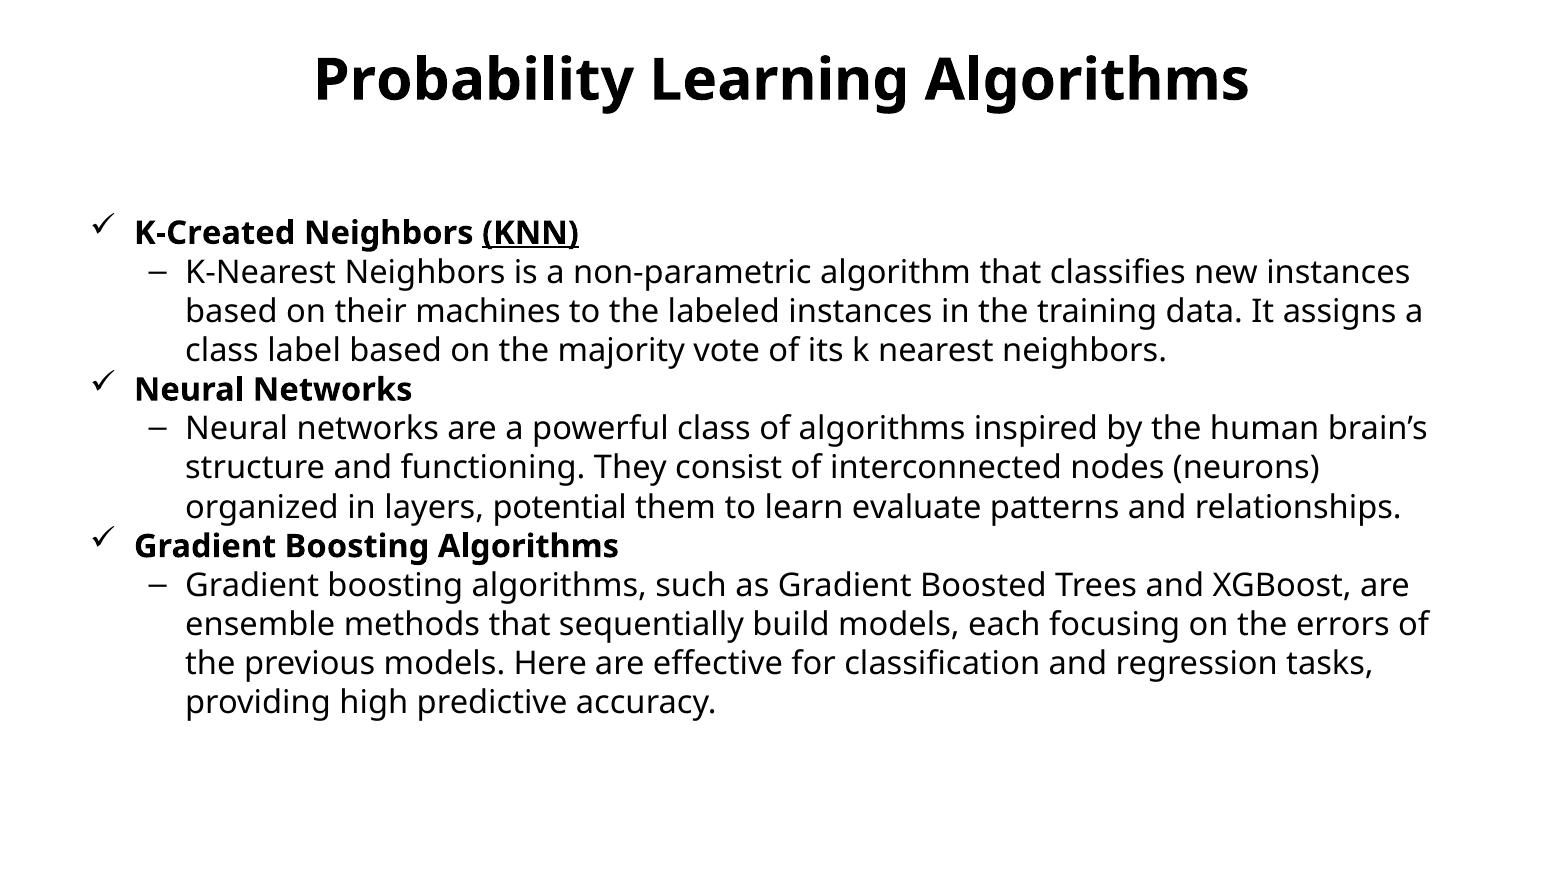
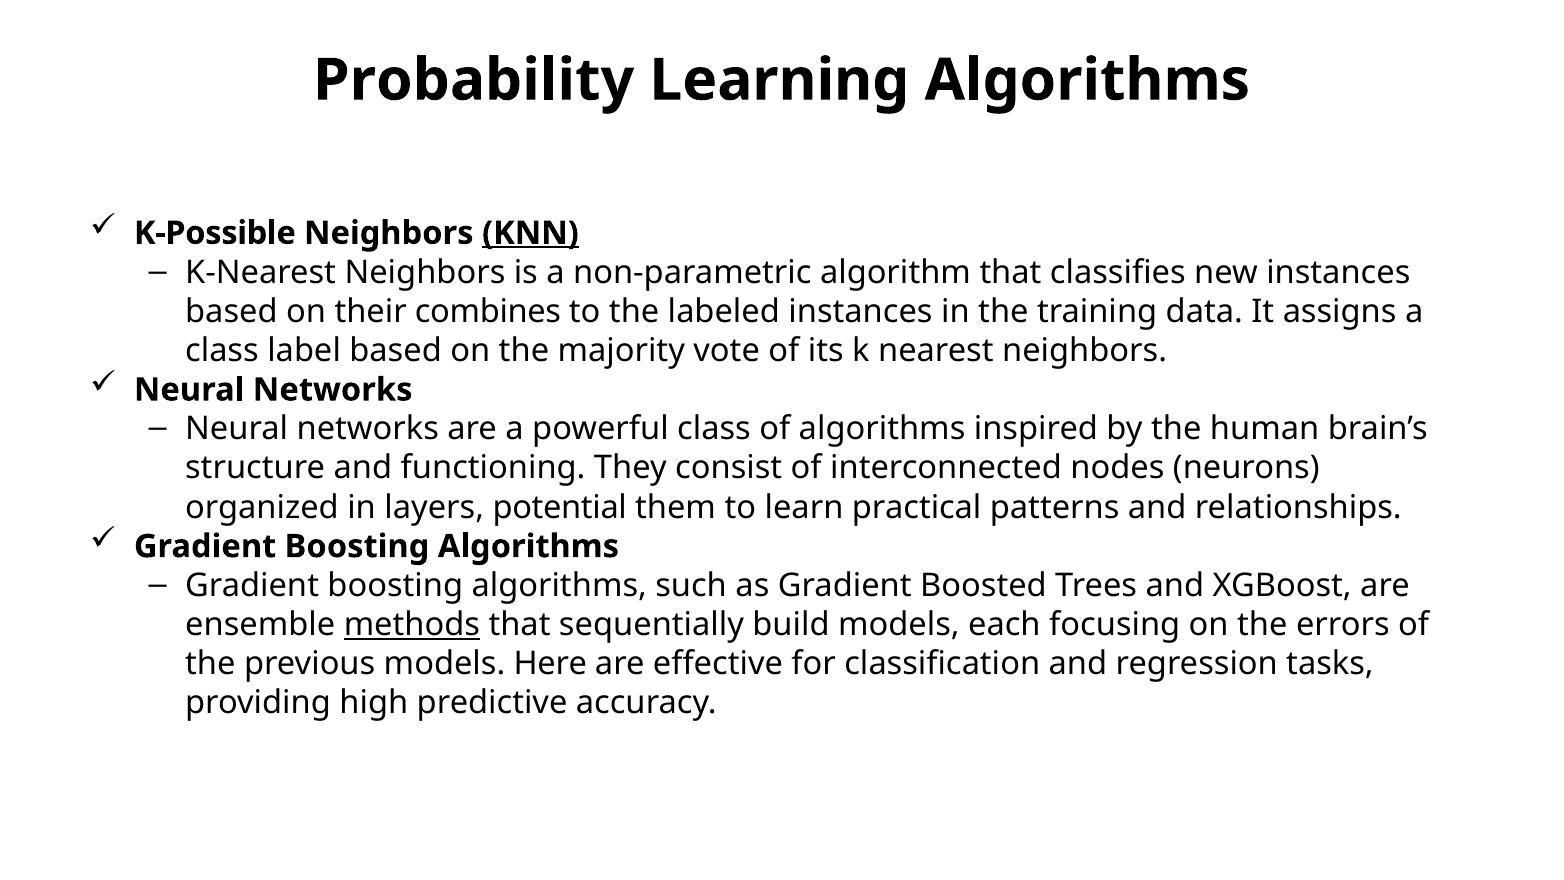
K-Created: K-Created -> K-Possible (215, 233)
machines: machines -> combines (488, 311)
evaluate: evaluate -> practical (917, 507)
methods underline: none -> present (412, 625)
